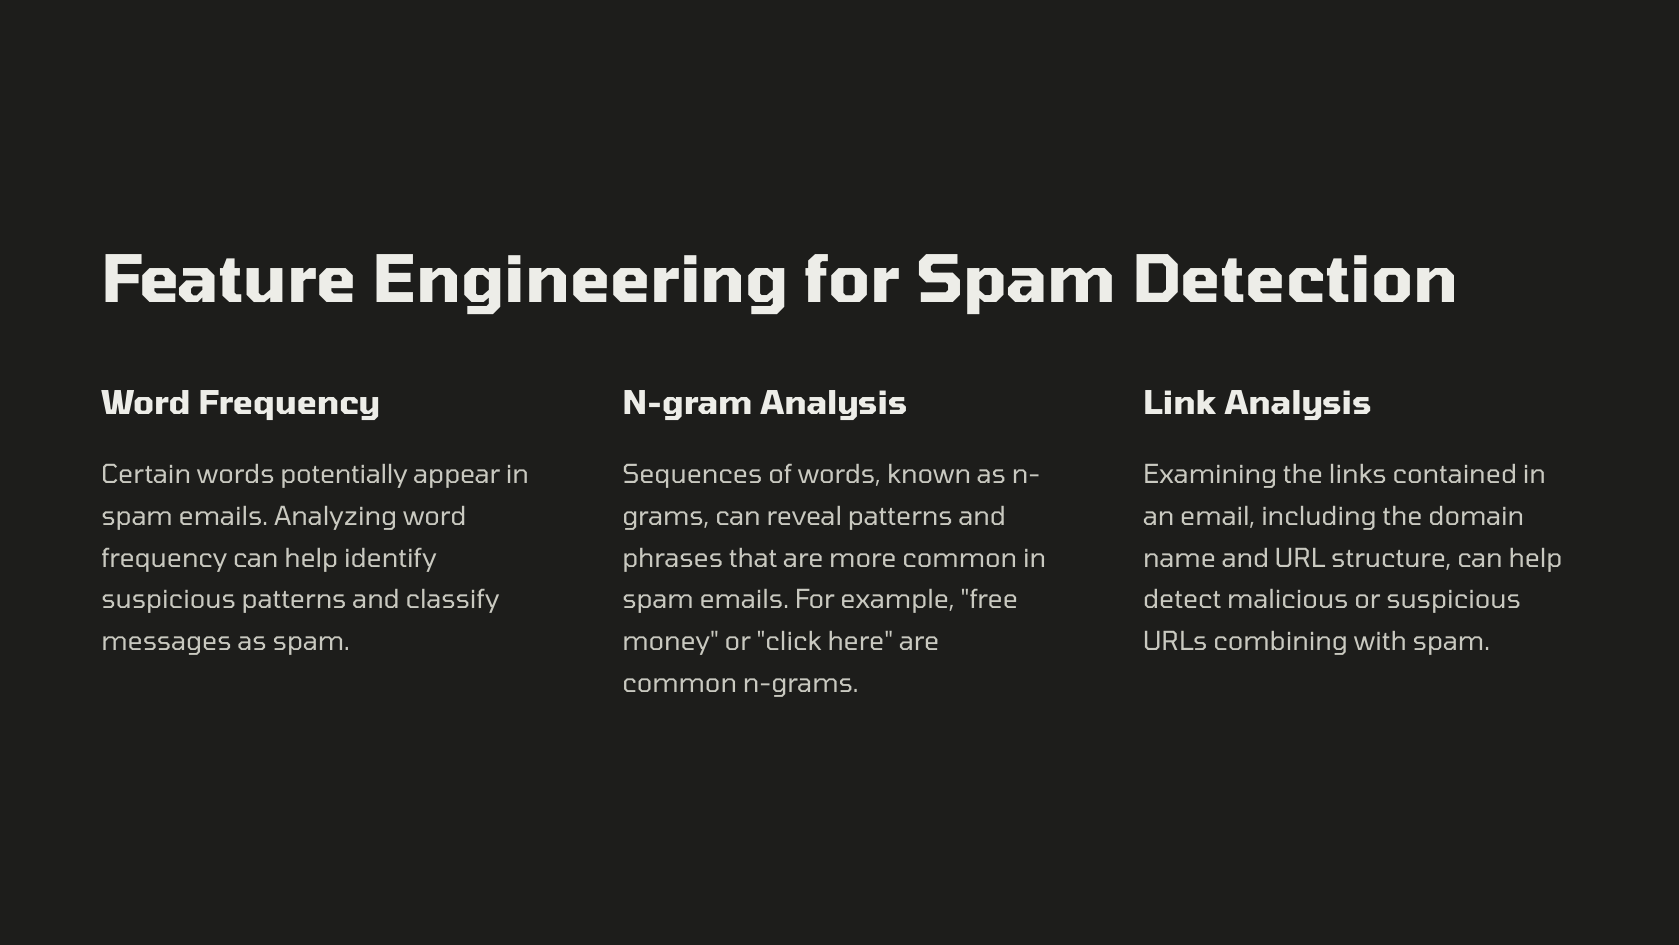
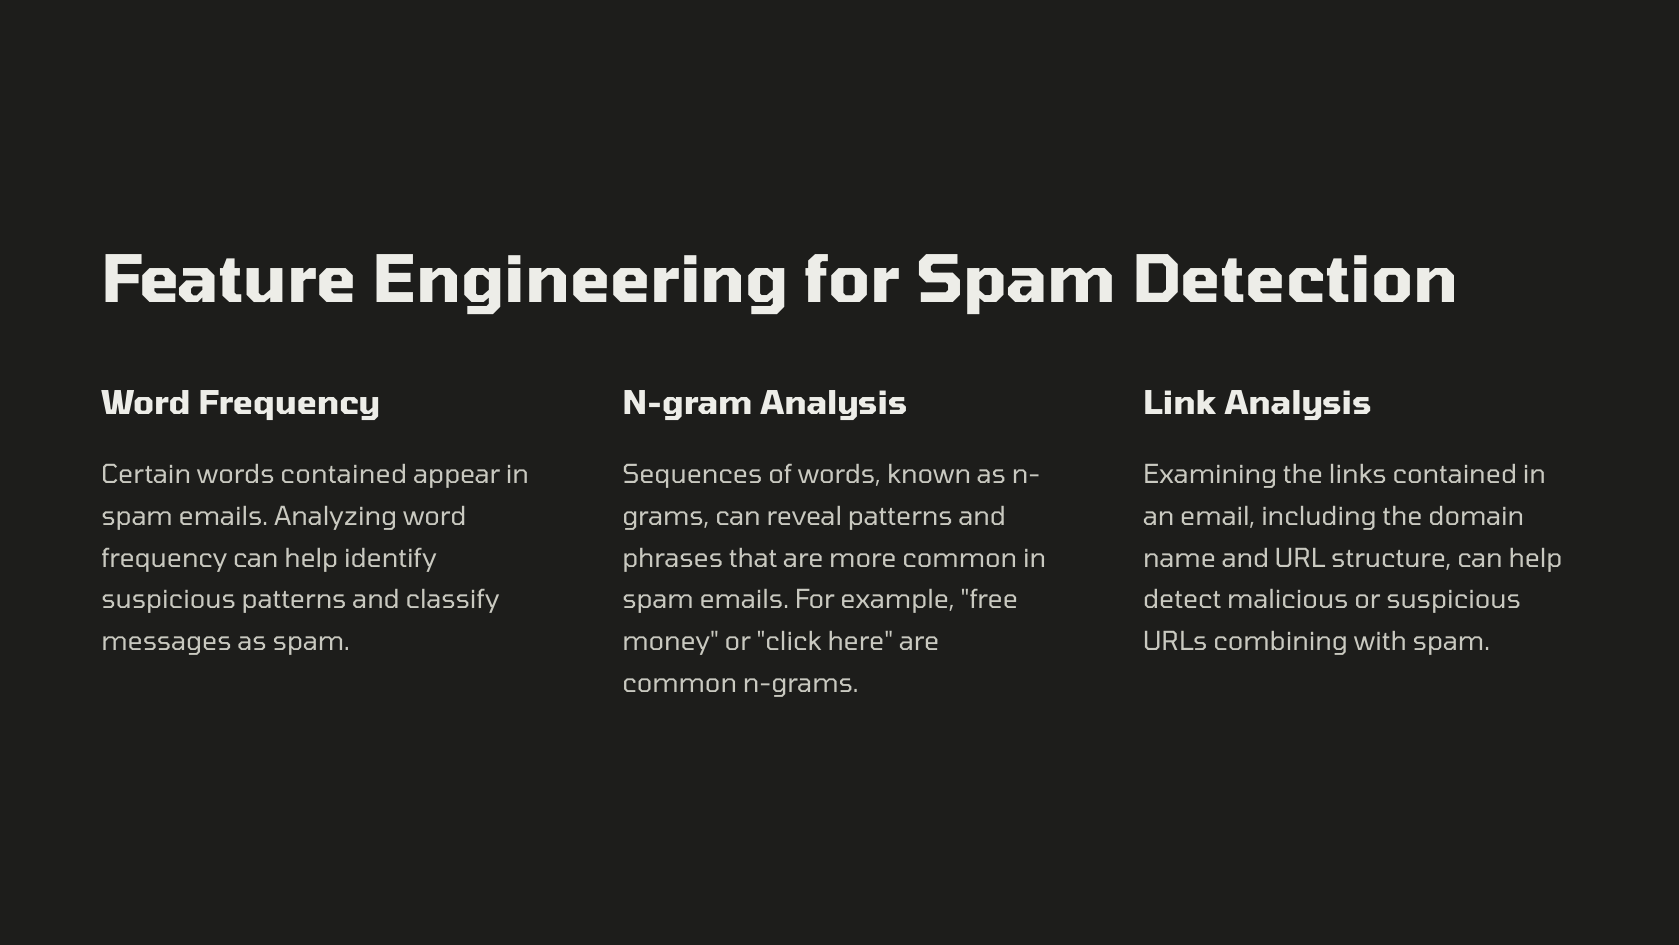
words potentially: potentially -> contained (344, 475)
